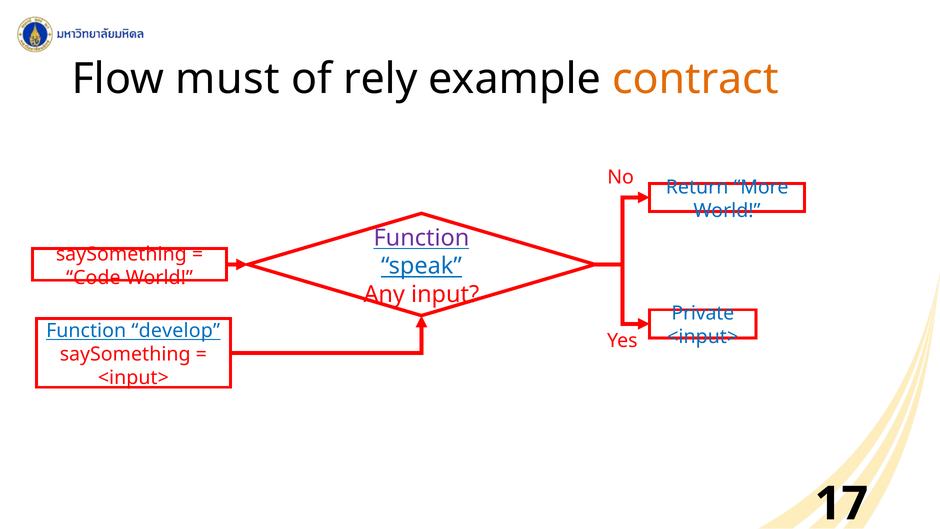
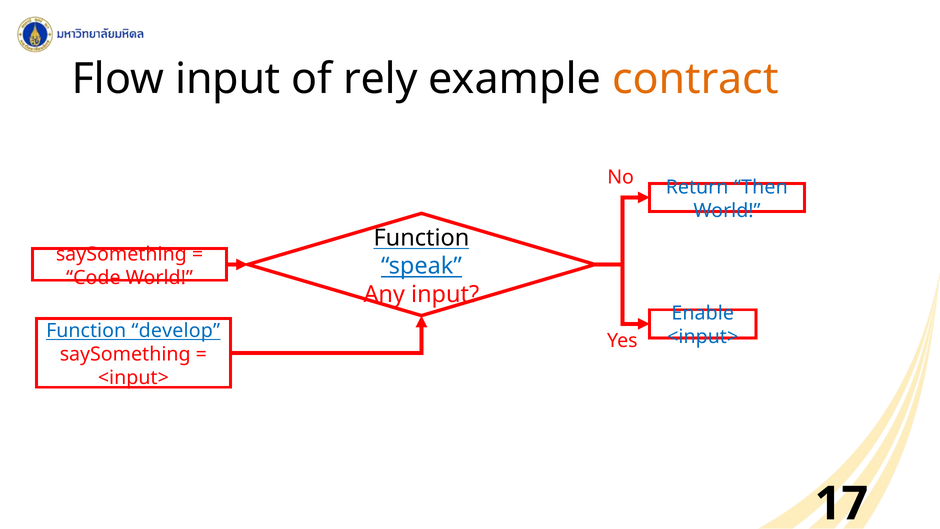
Flow must: must -> input (228, 79)
More: More -> Then (761, 187)
Function colour: purple -> black (421, 238)
Private: Private -> Enable (703, 313)
